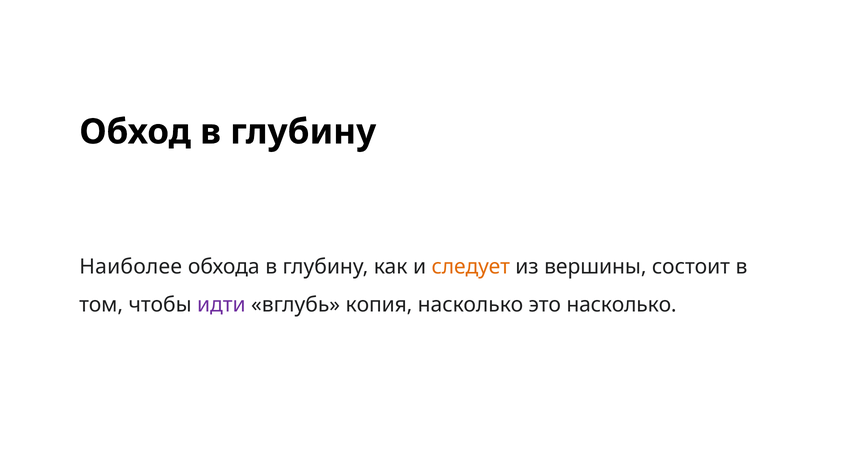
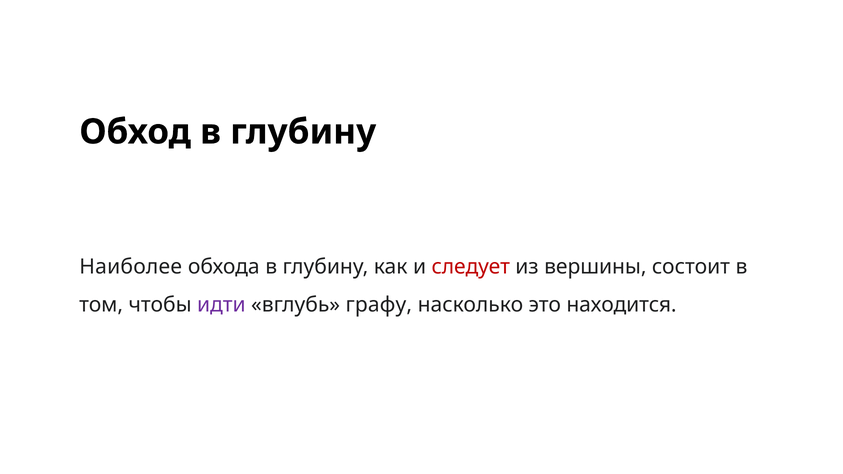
следует colour: orange -> red (471, 267)
копия: копия -> графу (379, 305)
это насколько: насколько -> находится (621, 305)
